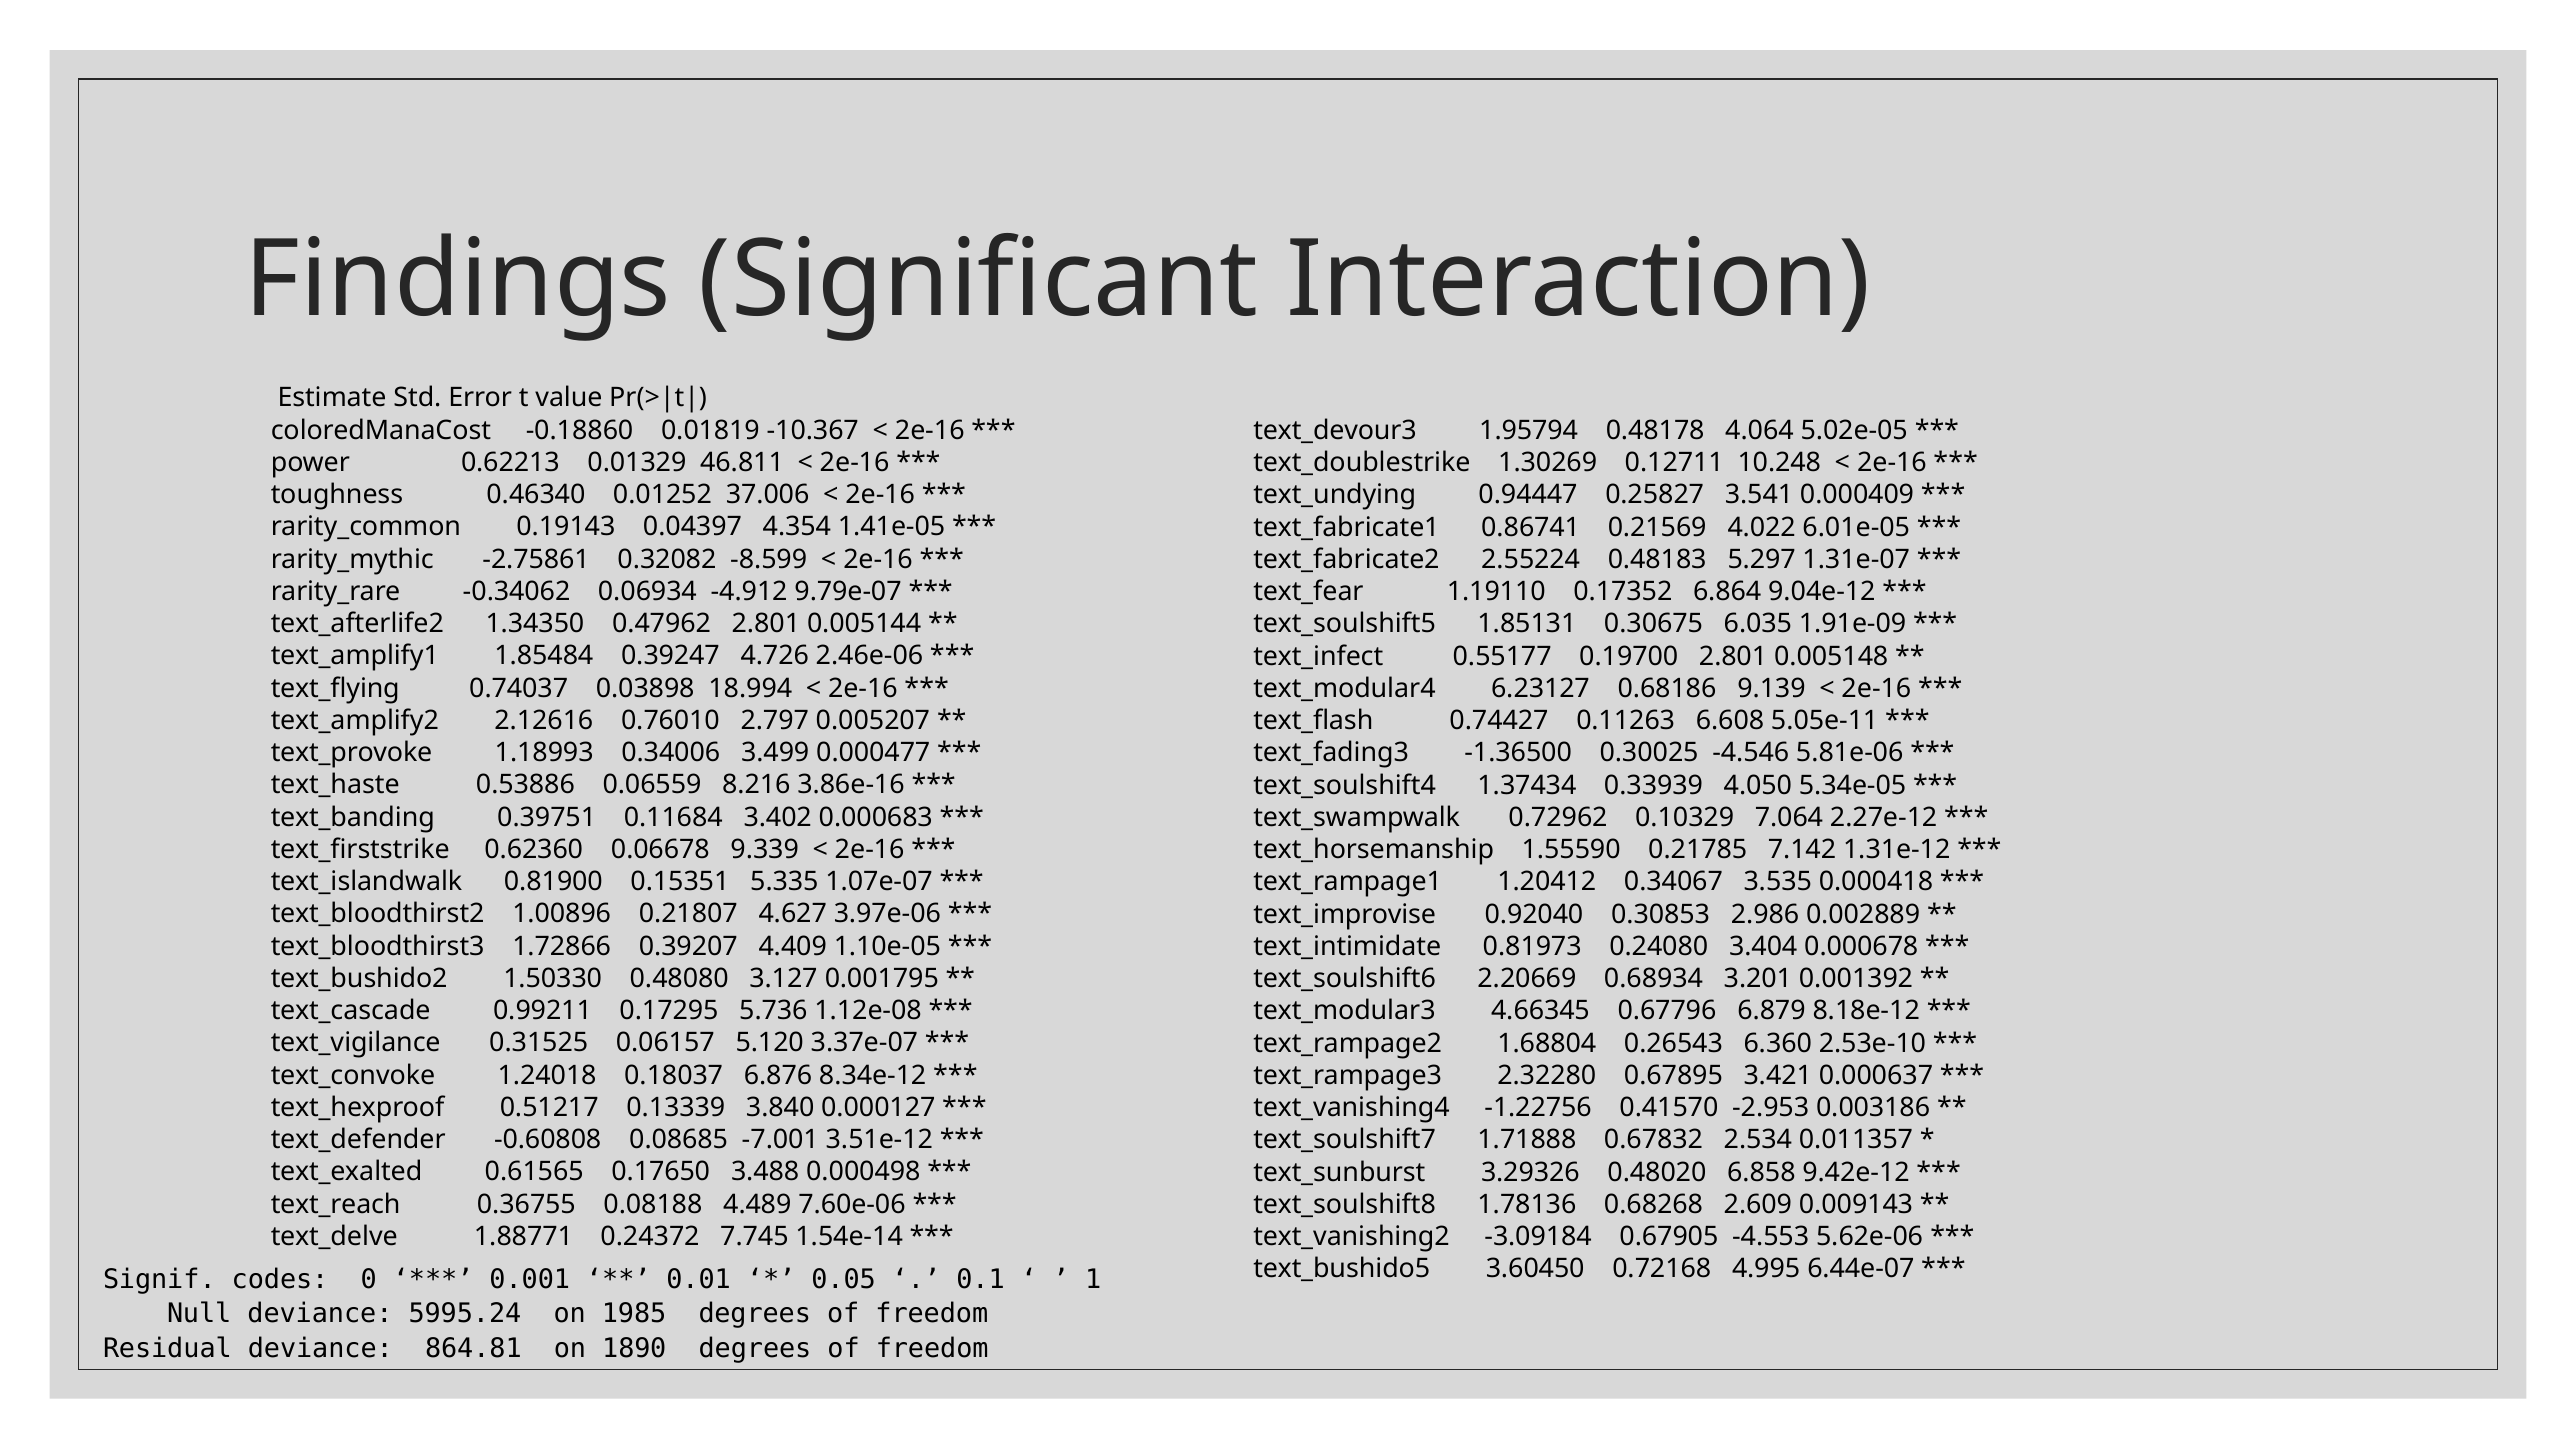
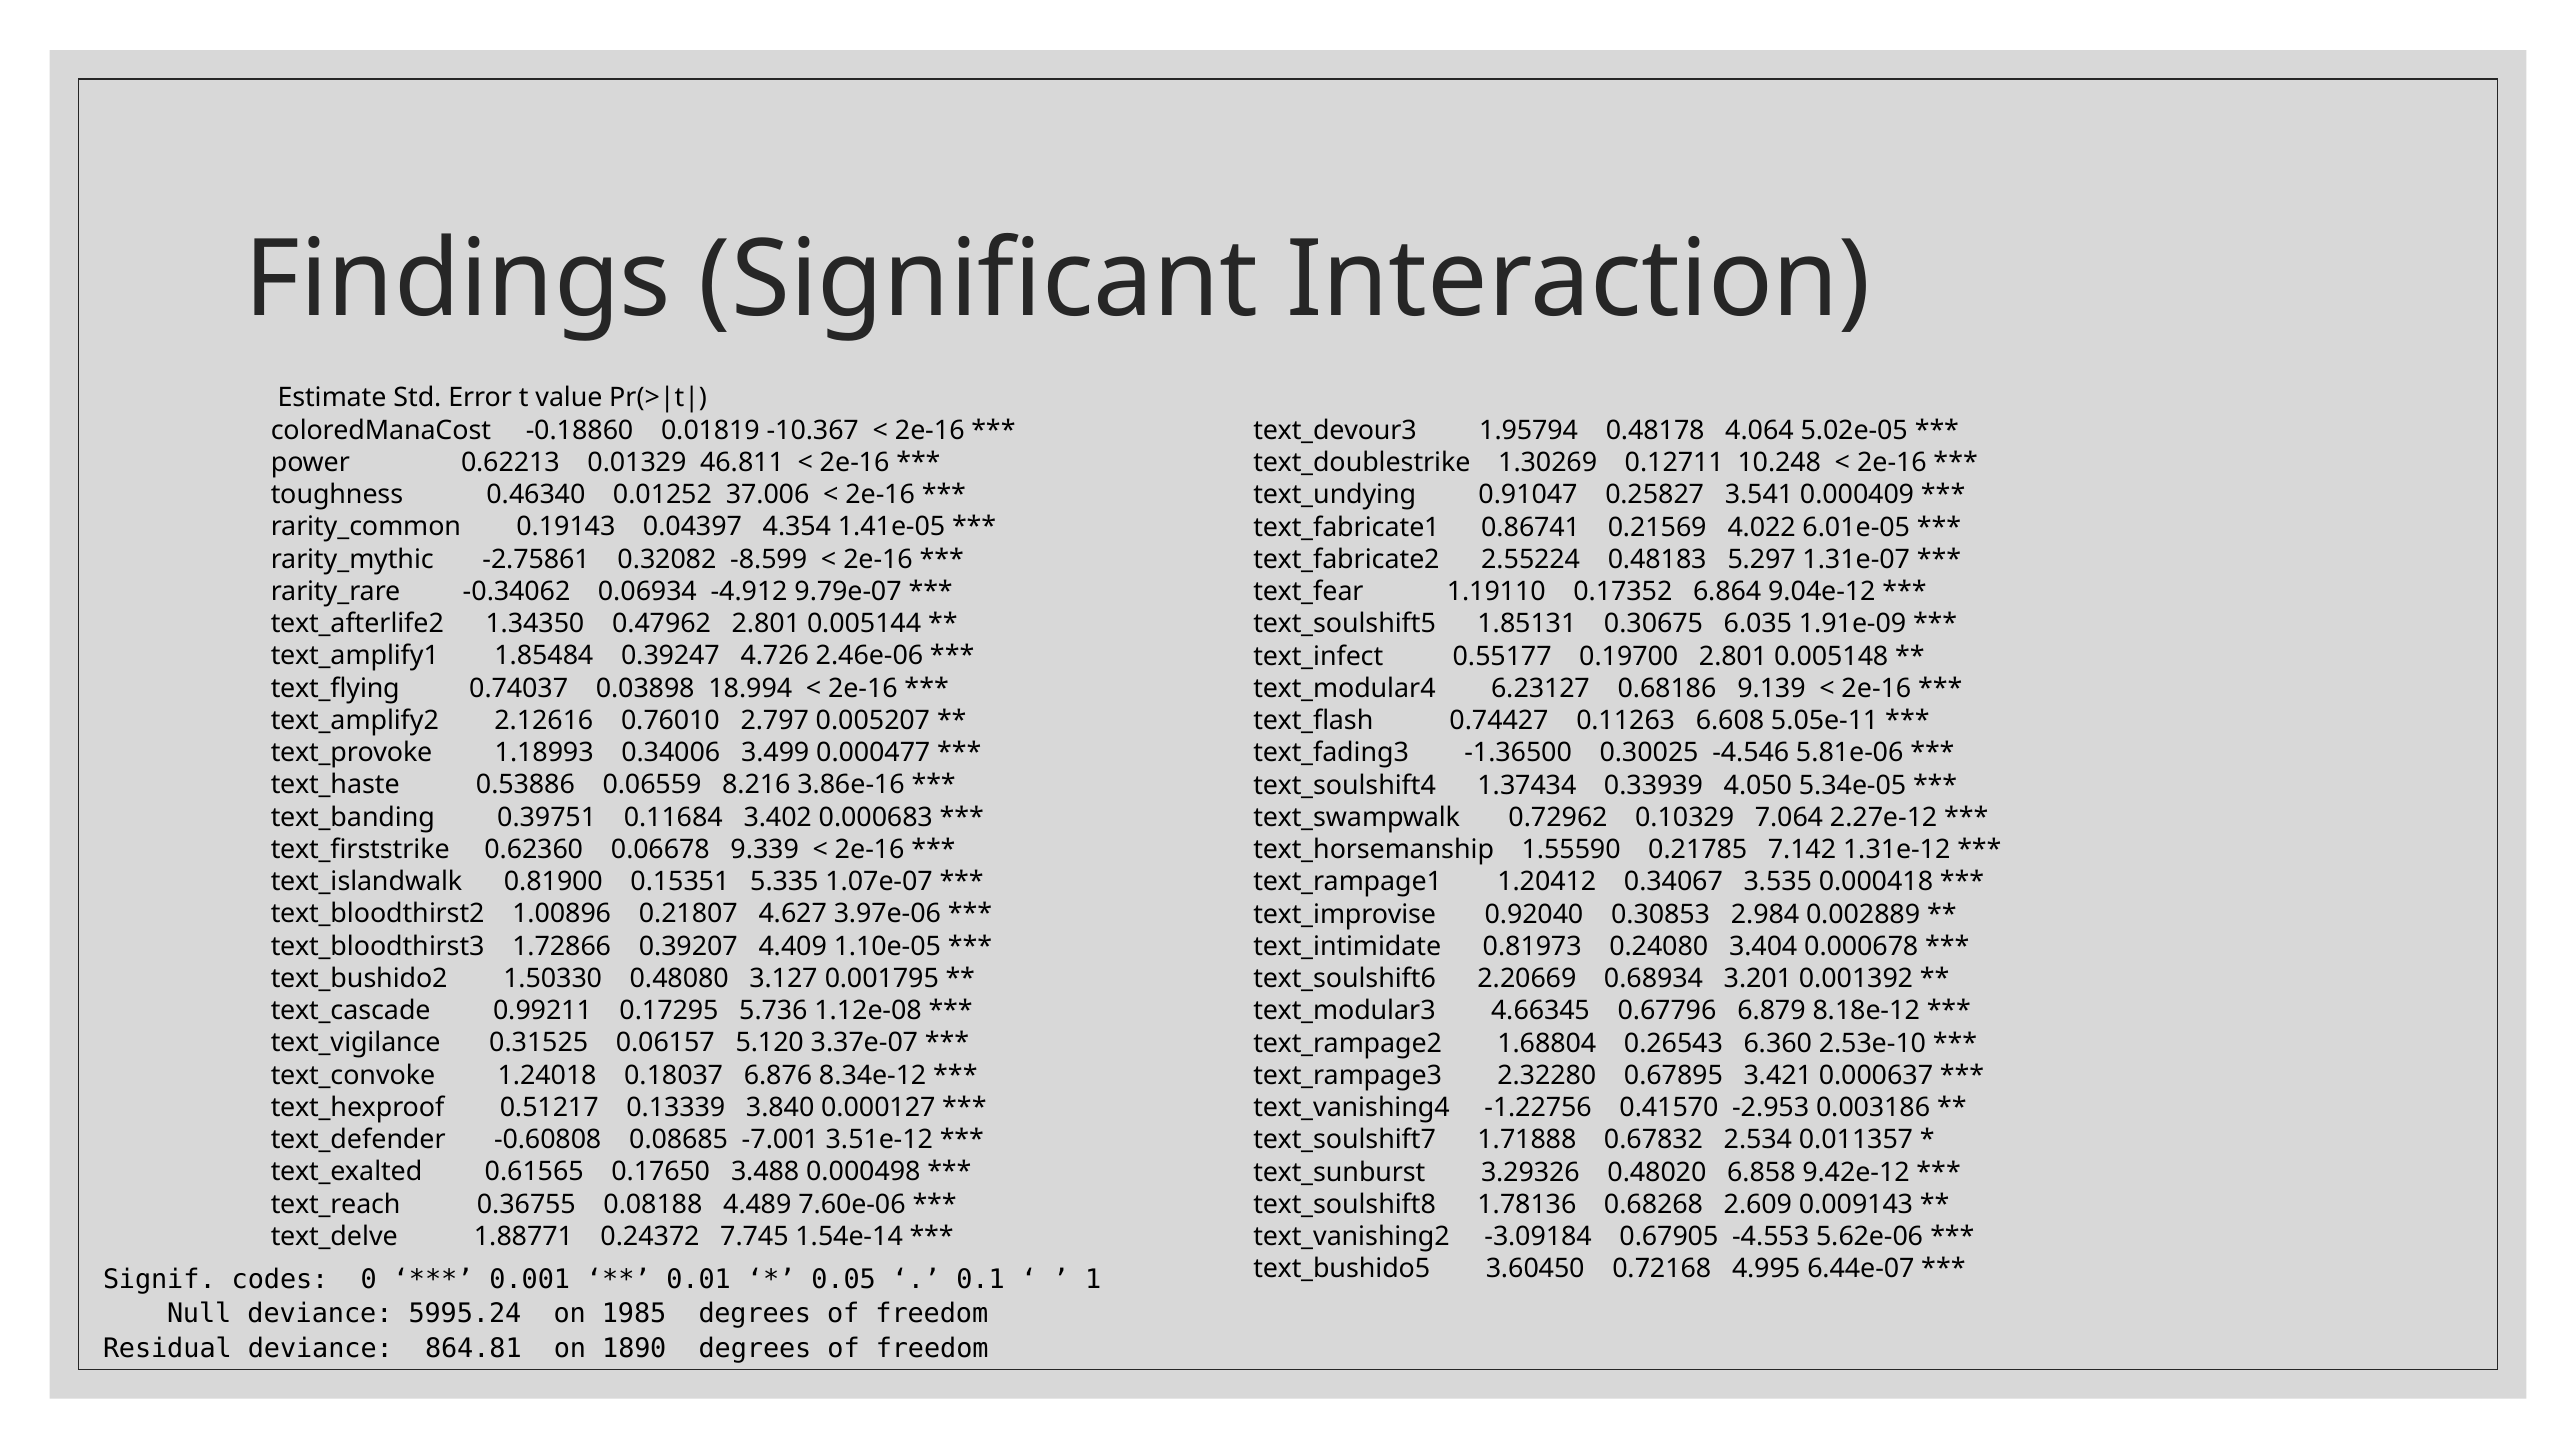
0.94447: 0.94447 -> 0.91047 (1528, 495)
2.986: 2.986 -> 2.984 (1765, 914)
